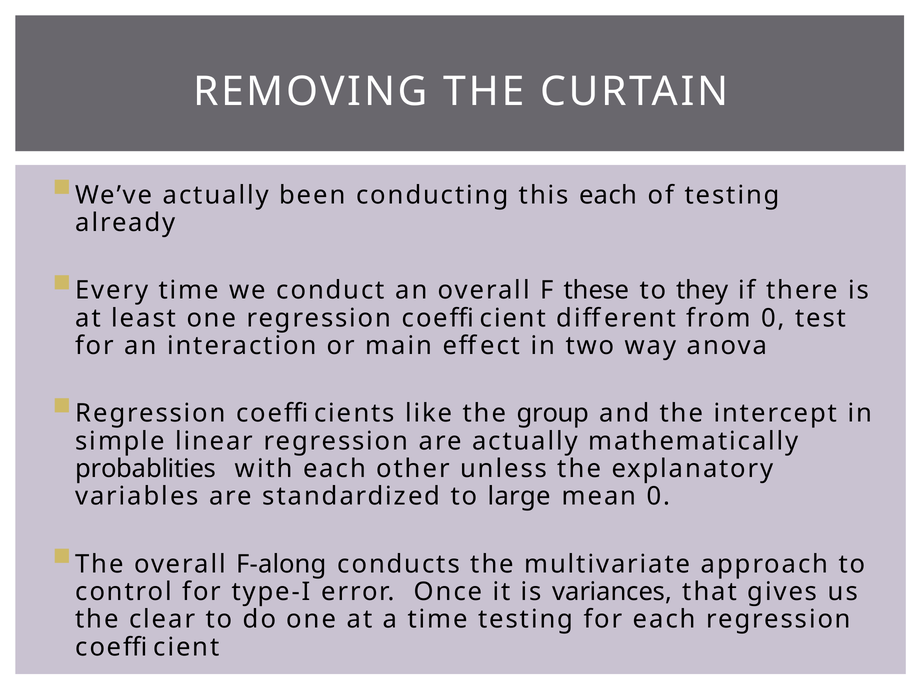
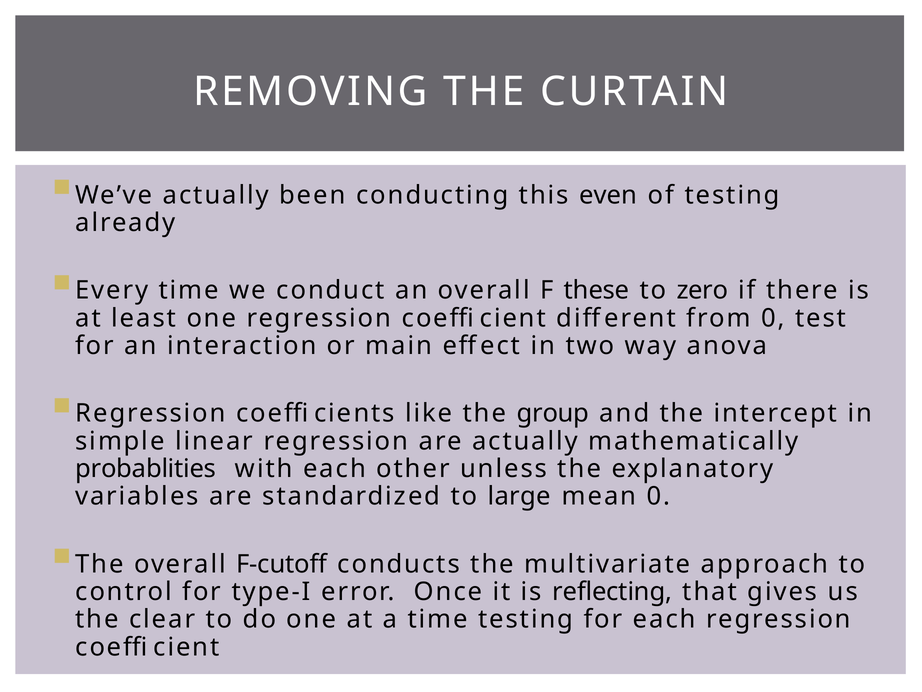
this each: each -> even (608, 195)
they: they -> zero (702, 290)
F-along: F-along -> F-cutoff (282, 564)
variances: variances -> reflecting (612, 591)
